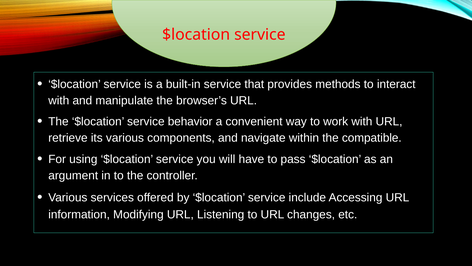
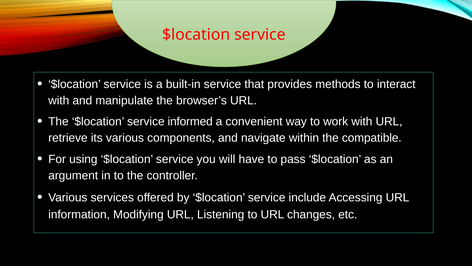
behavior: behavior -> informed (190, 121)
